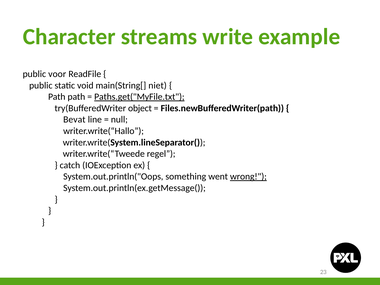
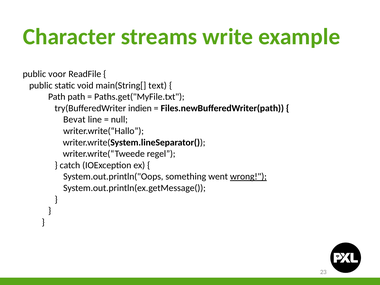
niet: niet -> text (158, 85)
Paths.get("MyFile.txt underline: present -> none (139, 97)
object: object -> indien (140, 108)
